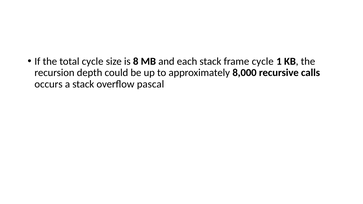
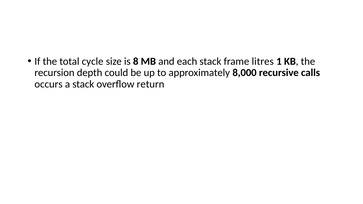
frame cycle: cycle -> litres (263, 61)
pascal: pascal -> return (151, 84)
